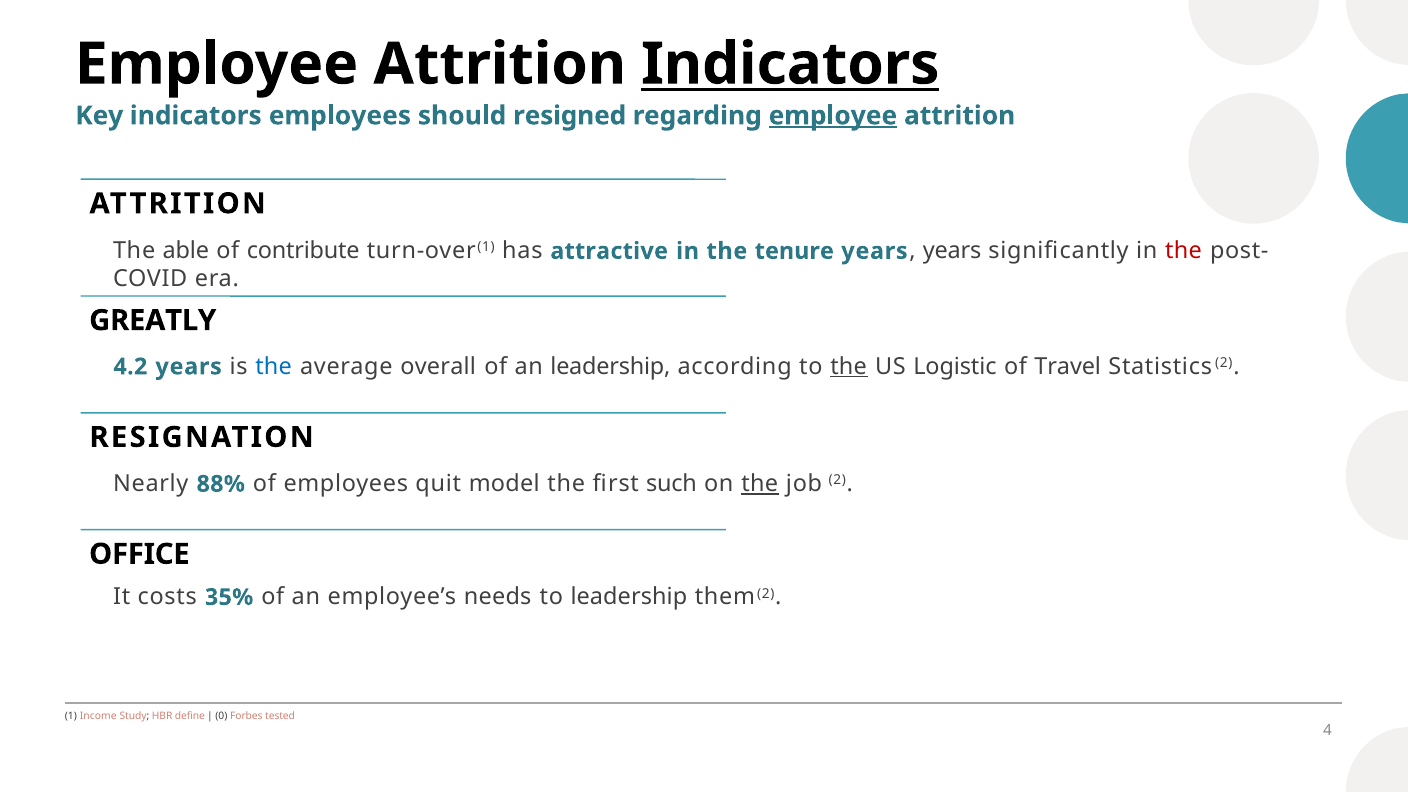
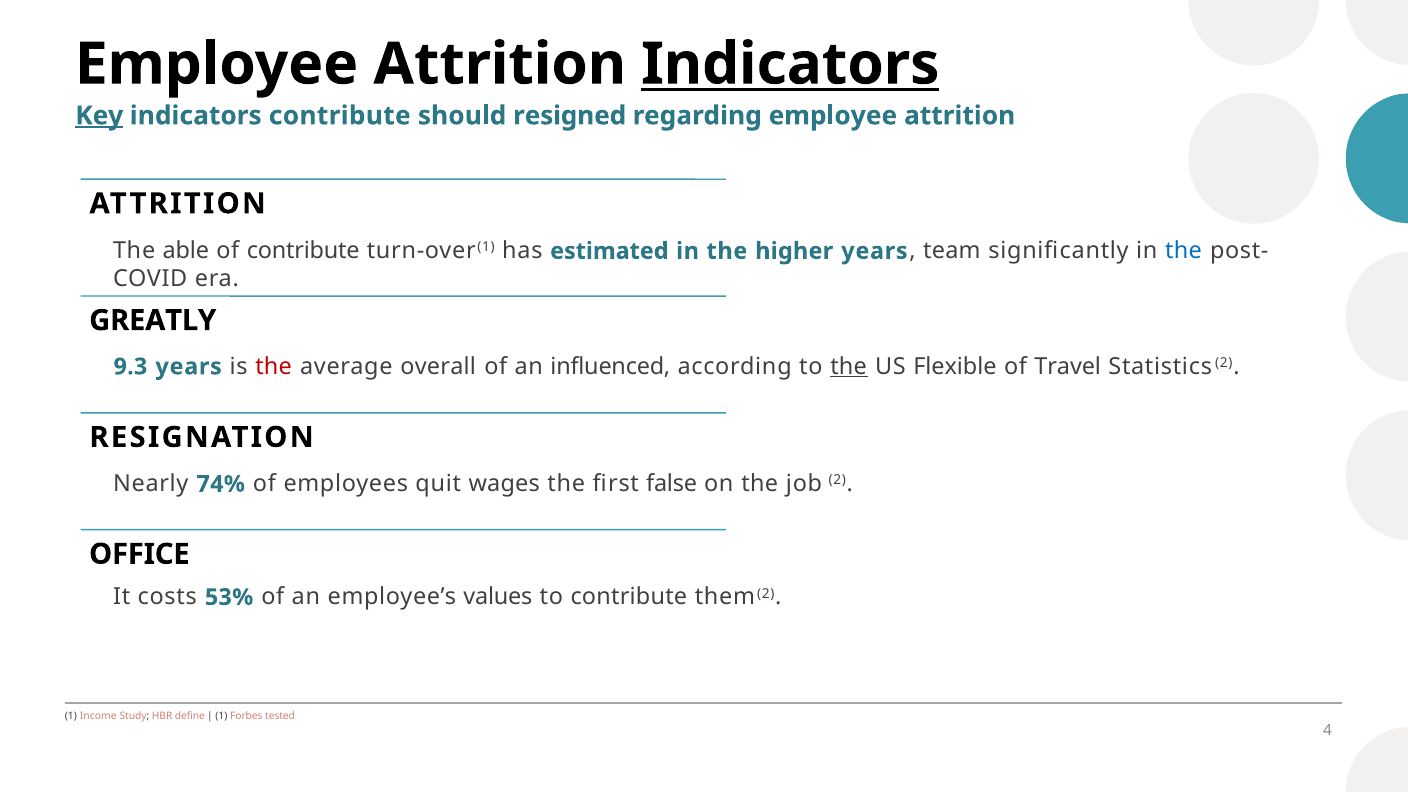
Key underline: none -> present (99, 116)
indicators employees: employees -> contribute (340, 116)
employee underline: present -> none (833, 116)
attractive: attractive -> estimated (609, 251)
tenure: tenure -> higher (794, 251)
years years: years -> team (952, 251)
the colour: red -> blue (1184, 251)
4.2: 4.2 -> 9.3 (130, 367)
the colour: blue -> red (274, 367)
an leadership: leadership -> influenced (610, 367)
Logistic: Logistic -> Flexible (955, 367)
88%: 88% -> 74% (221, 484)
model: model -> wages (504, 484)
such: such -> false (672, 484)
the underline: present -> none (760, 484)
35%: 35% -> 53% (229, 597)
needs: needs -> values (498, 597)
to leadership: leadership -> contribute (629, 597)
0: 0 -> 1 (221, 716)
